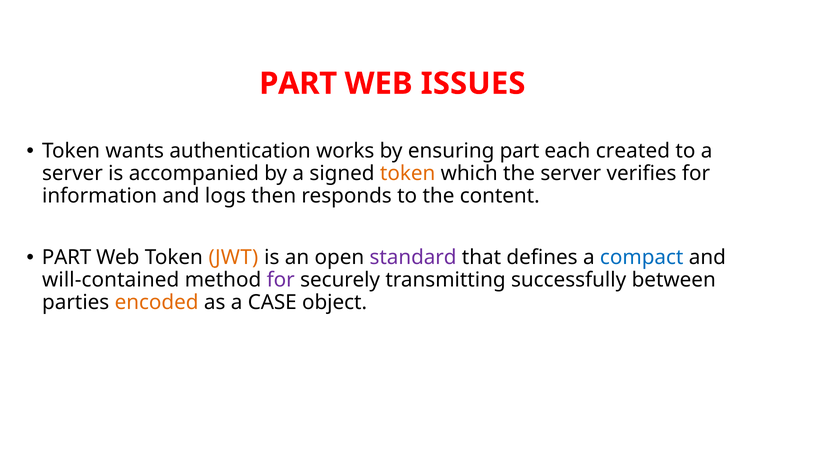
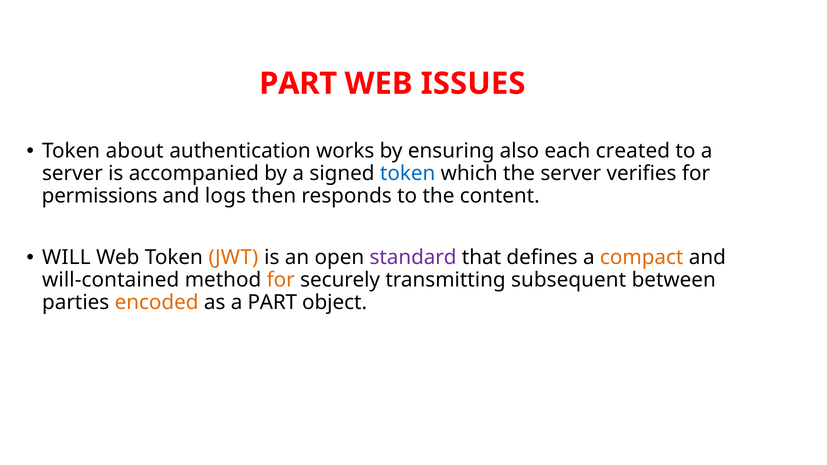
wants: wants -> about (135, 151)
ensuring part: part -> also (519, 151)
token colour: orange -> blue (408, 173)
information: information -> permissions (100, 196)
PART: PART -> WILL (66, 258)
compact colour: blue -> orange (642, 258)
for colour: purple -> orange (281, 280)
successfully: successfully -> subsequent (569, 280)
a CASE: CASE -> PART (272, 302)
